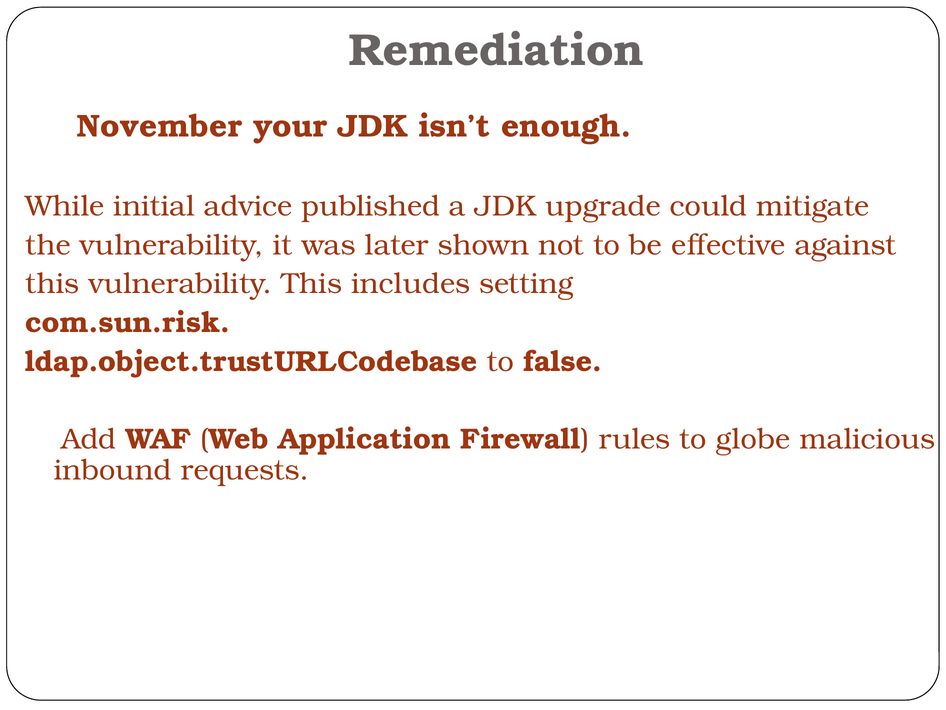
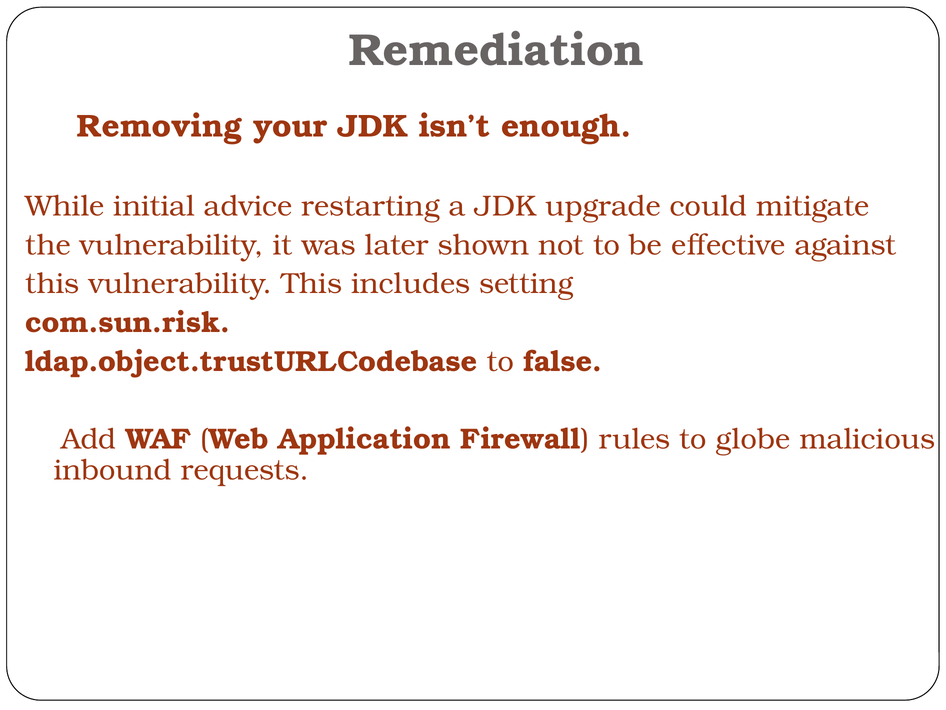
November: November -> Removing (159, 126)
published: published -> restarting (371, 206)
